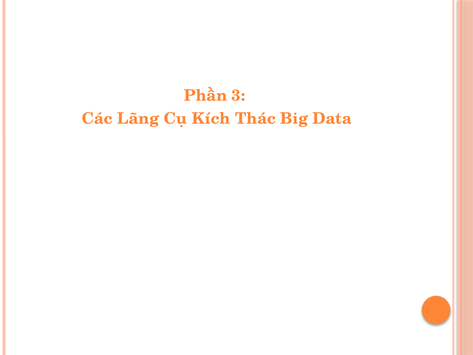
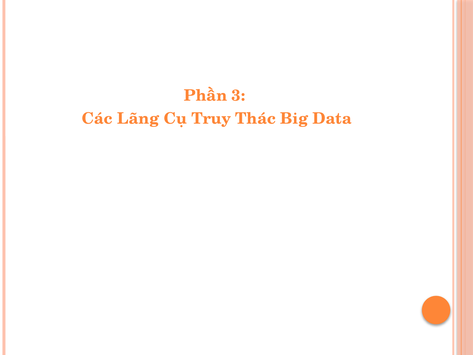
Kích: Kích -> Truy (211, 119)
